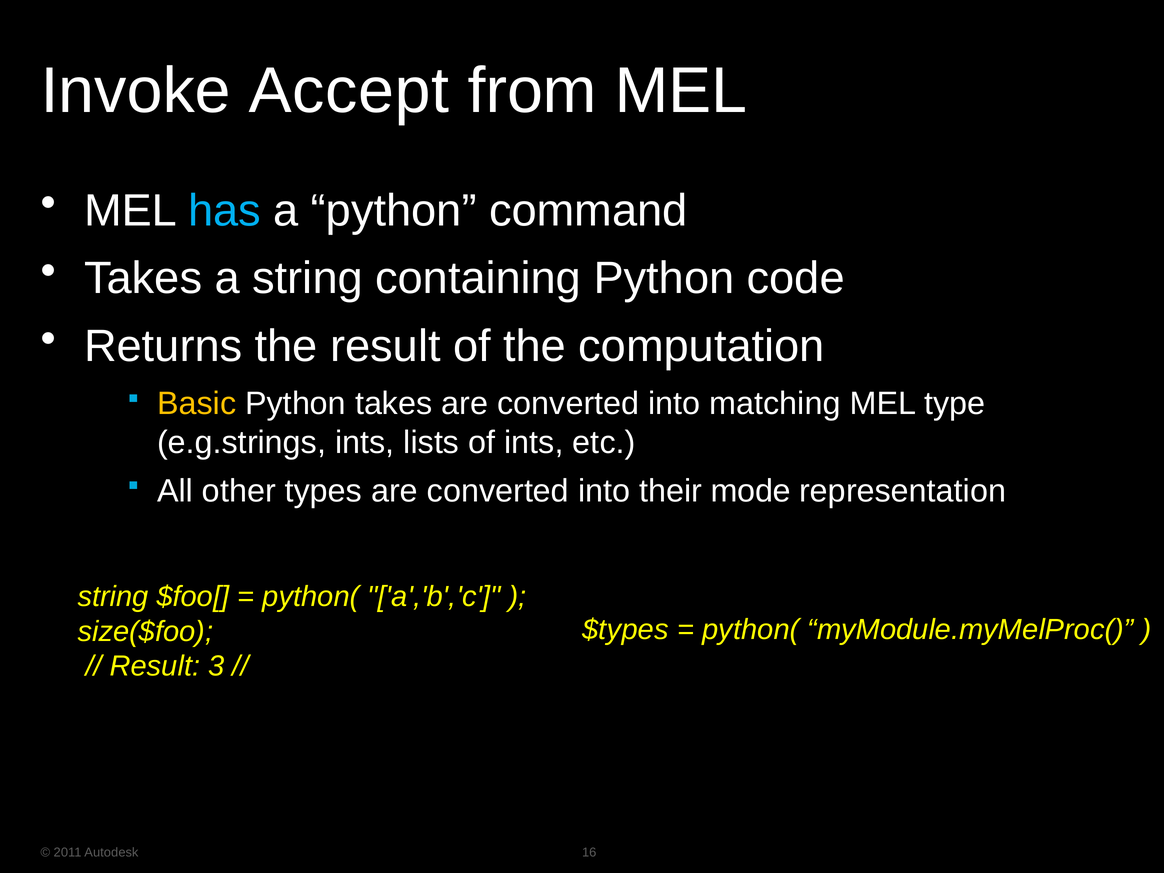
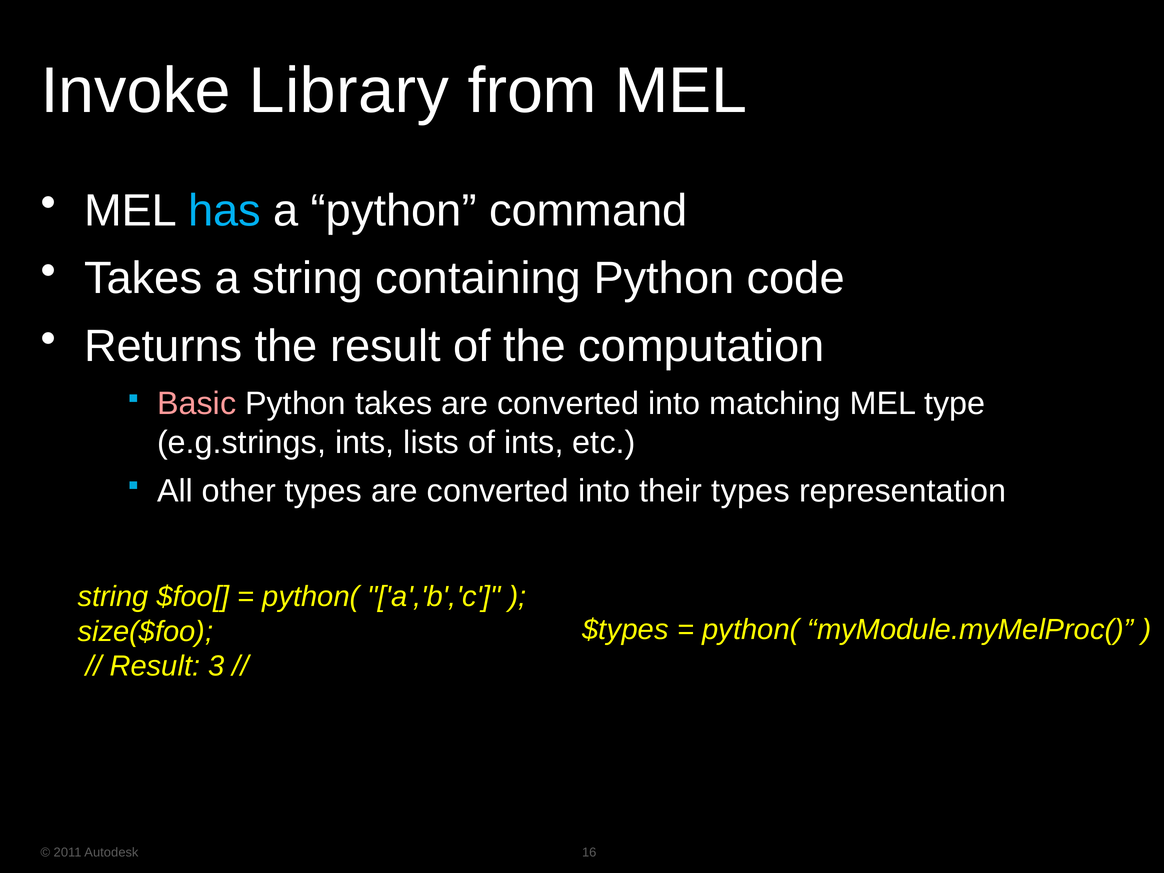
Accept: Accept -> Library (349, 91)
Basic colour: yellow -> pink (197, 404)
their mode: mode -> types (751, 491)
